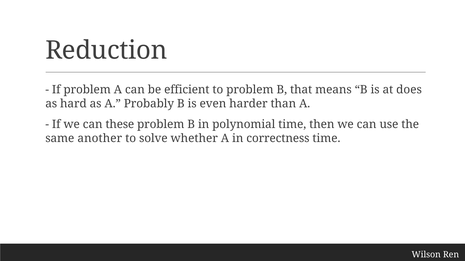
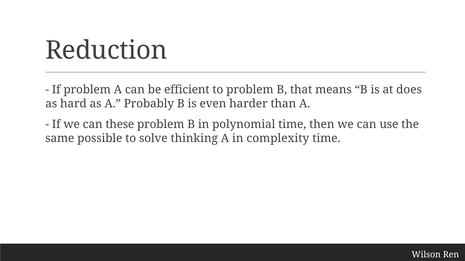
another: another -> possible (100, 139)
whether: whether -> thinking (194, 139)
correctness: correctness -> complexity (278, 139)
